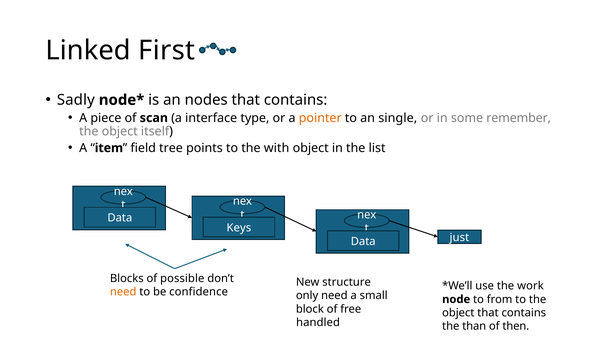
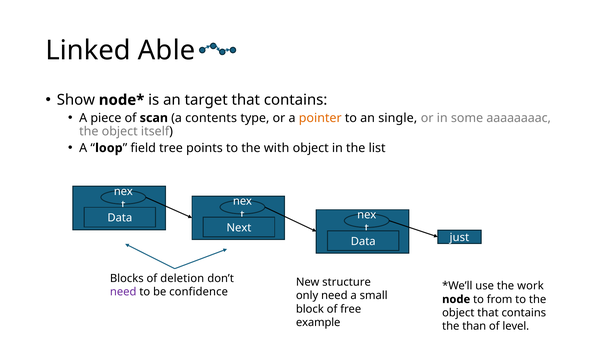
First: First -> Able (167, 50)
Sadly: Sadly -> Show (76, 100)
nodes: nodes -> target (206, 100)
interface: interface -> contents (211, 118)
remember: remember -> aaaaaaaac (519, 118)
item: item -> loop (109, 148)
Keys: Keys -> Next (239, 227)
possible: possible -> deletion (182, 278)
need colour: orange -> purple (123, 291)
handled: handled -> example (318, 322)
then: then -> level (516, 326)
